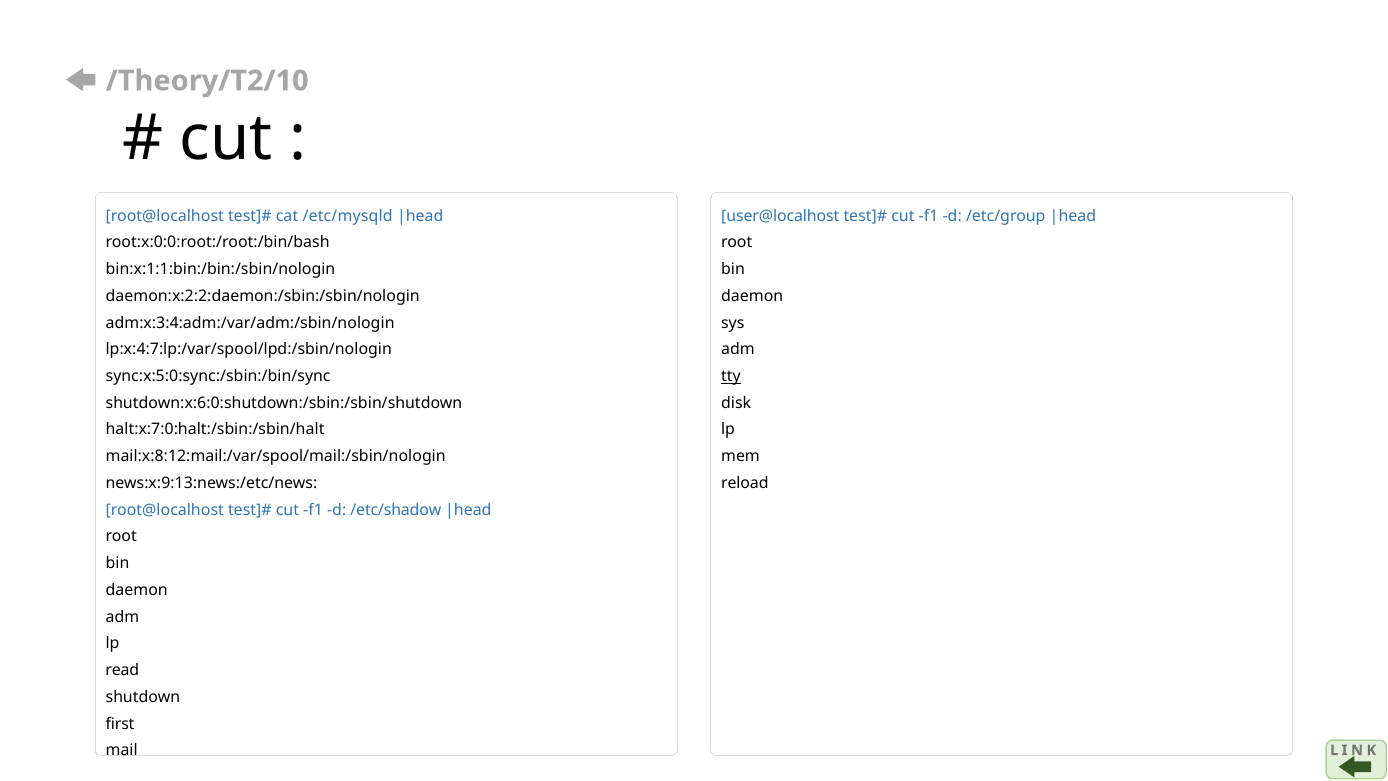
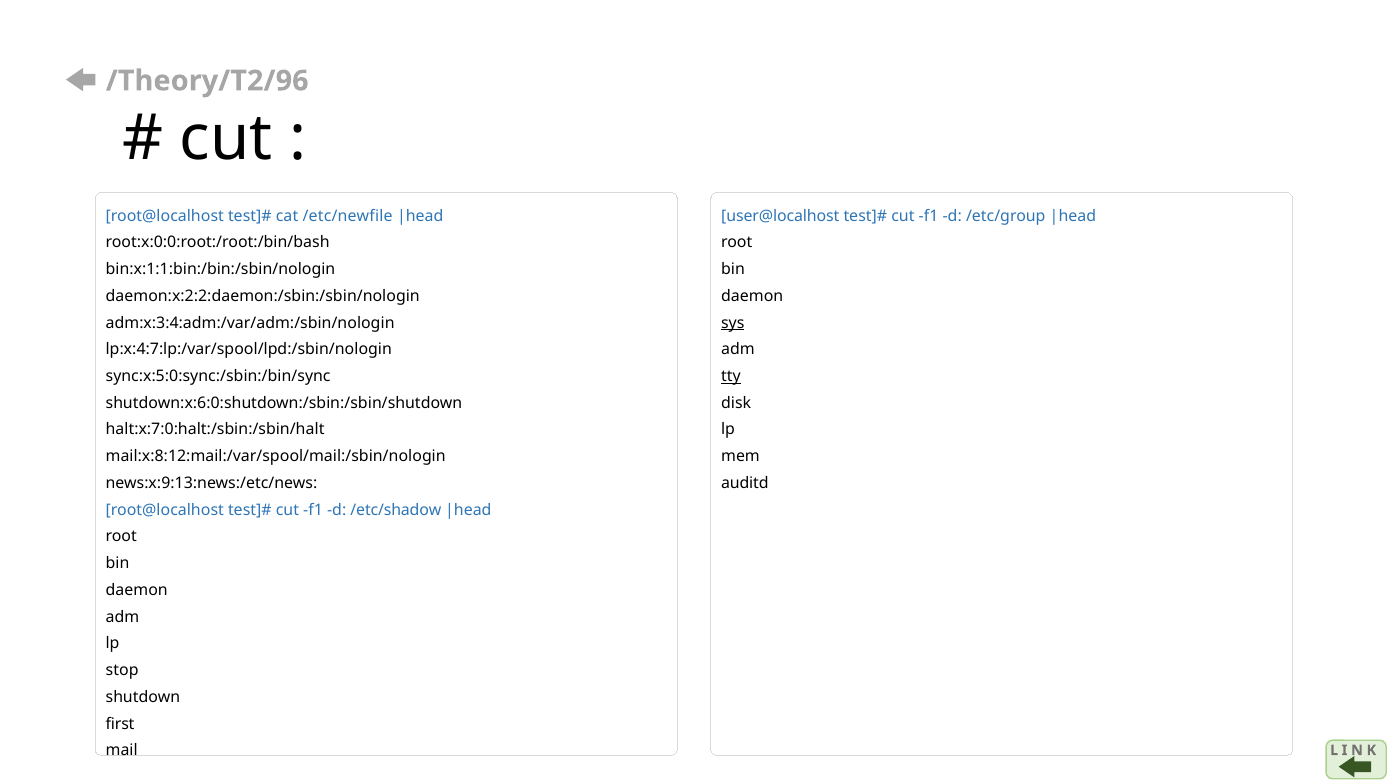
/Theory/T2/10: /Theory/T2/10 -> /Theory/T2/96 (207, 81)
/etc/mysqld: /etc/mysqld -> /etc/newfile (348, 216)
sys underline: none -> present (733, 323)
reload: reload -> auditd (745, 483)
read: read -> stop (122, 670)
